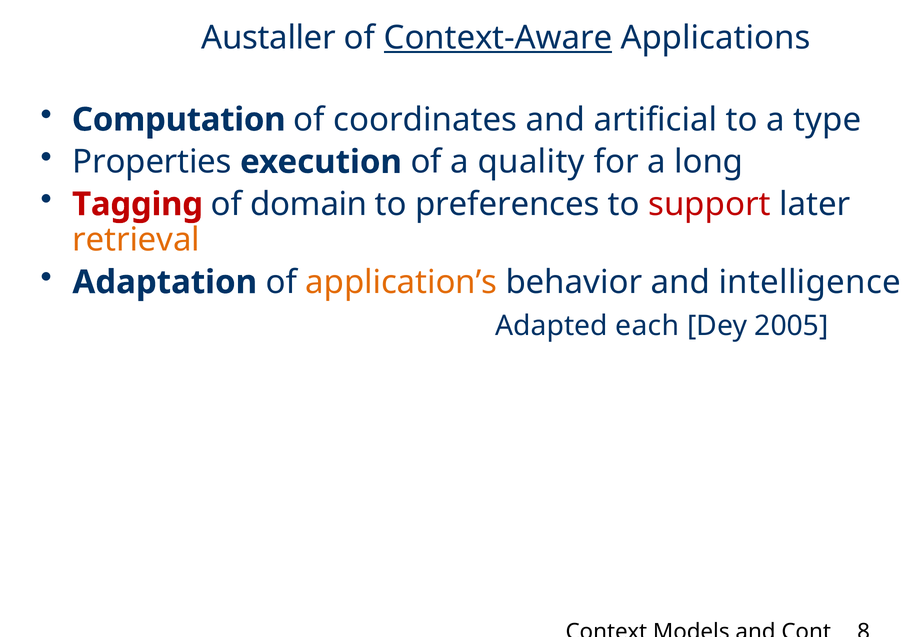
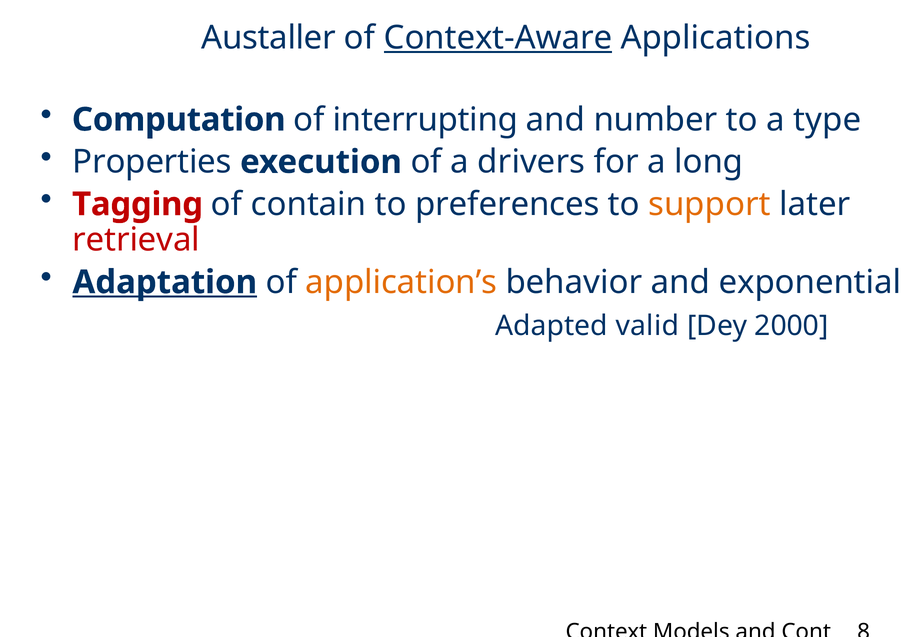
coordinates: coordinates -> interrupting (425, 120)
artificial: artificial -> number (655, 120)
quality: quality -> drivers (531, 162)
domain: domain -> contain (309, 204)
support colour: red -> orange (709, 204)
retrieval colour: orange -> red (136, 240)
Adaptation underline: none -> present (165, 283)
intelligence: intelligence -> exponential (810, 283)
each: each -> valid (647, 326)
2005: 2005 -> 2000 (791, 326)
